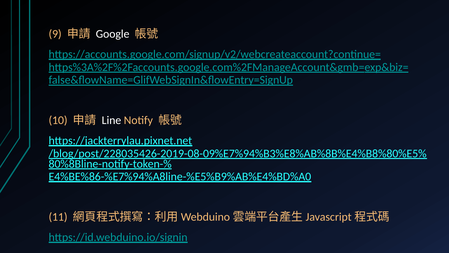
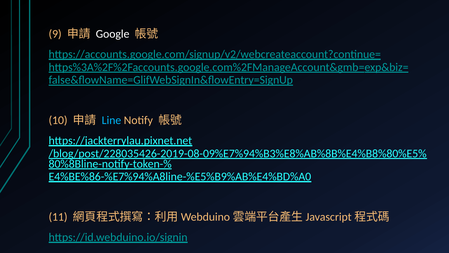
Line colour: white -> light blue (111, 120)
